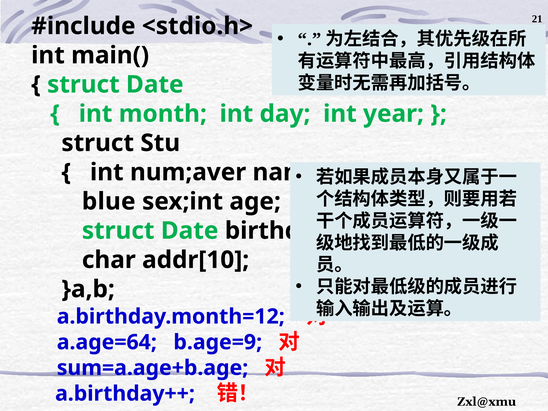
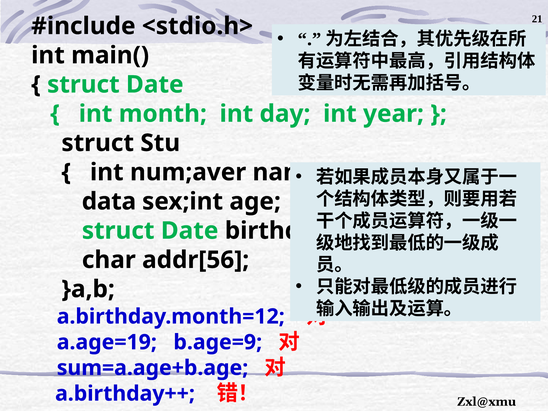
blue: blue -> data (109, 201)
addr[10: addr[10 -> addr[56 (196, 260)
a.age=64: a.age=64 -> a.age=19 (107, 342)
